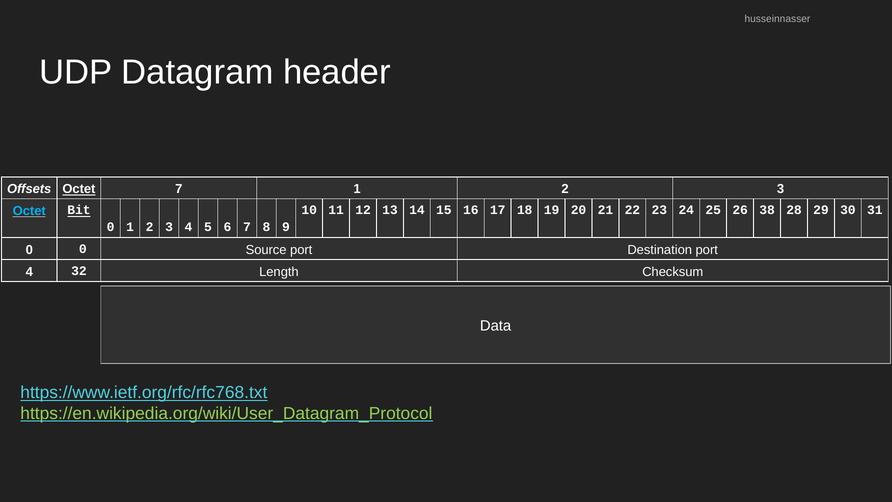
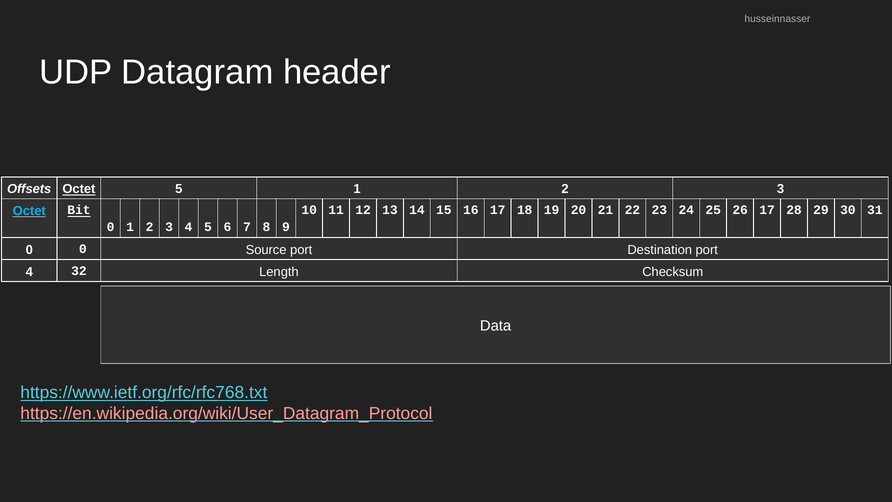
Octet 7: 7 -> 5 (179, 189)
26 38: 38 -> 17 (767, 210)
https://en.wikipedia.org/wiki/User_Datagram_Protocol colour: light green -> pink (226, 413)
